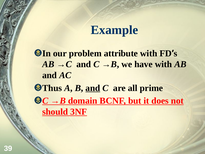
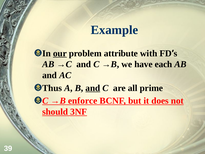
our underline: none -> present (60, 53)
have with: with -> each (163, 64)
domain: domain -> enforce (83, 101)
